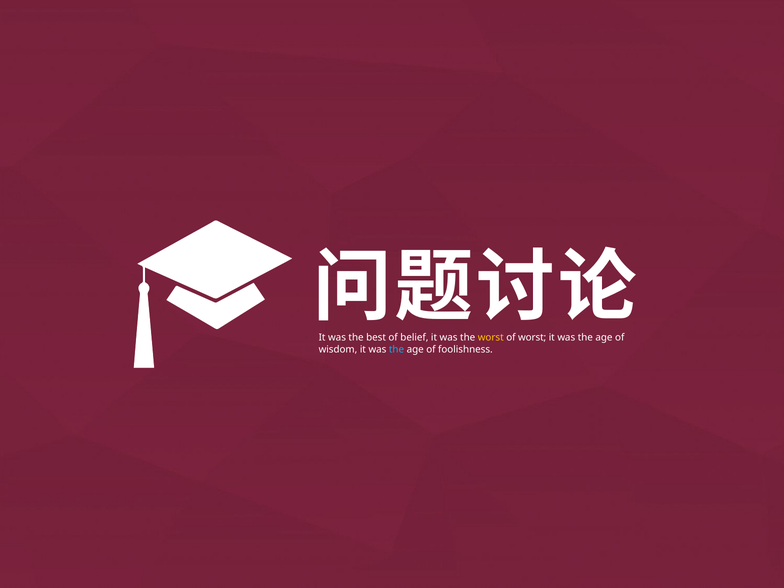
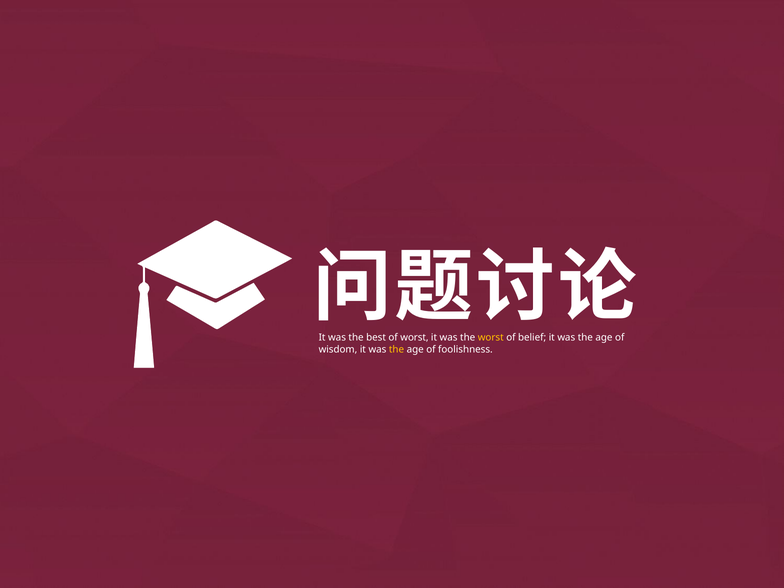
of belief: belief -> worst (414, 338)
of worst: worst -> belief (532, 338)
the colour: light blue -> yellow (396, 349)
